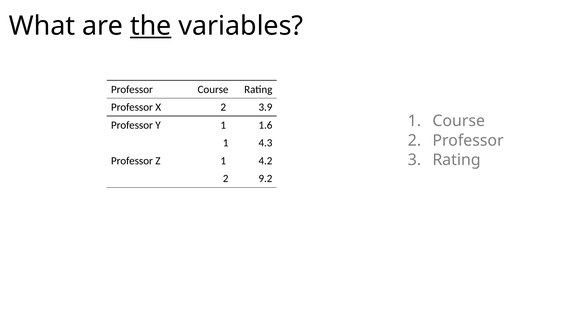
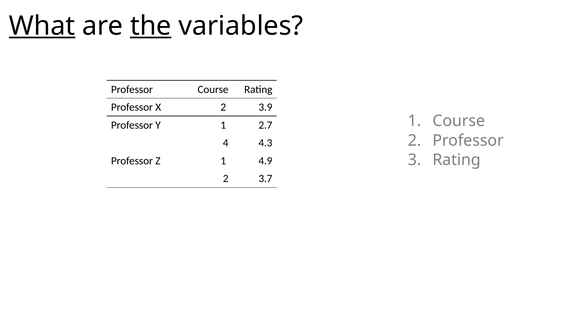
What underline: none -> present (42, 26)
1.6: 1.6 -> 2.7 (265, 125)
1: 1 -> 4 (226, 143)
4.2: 4.2 -> 4.9 (265, 161)
9.2: 9.2 -> 3.7 (265, 178)
